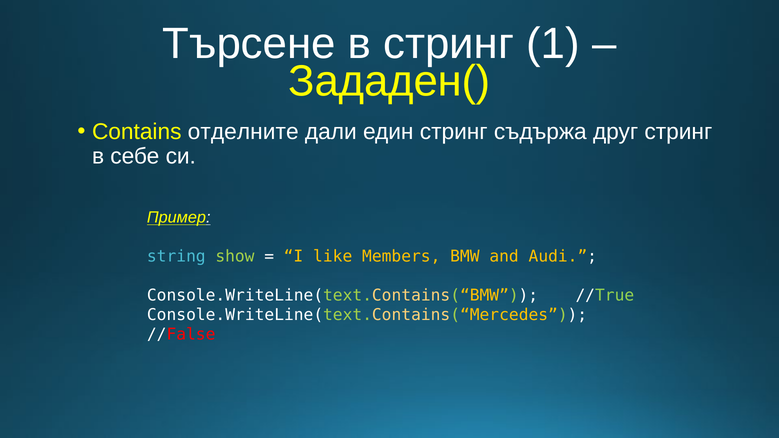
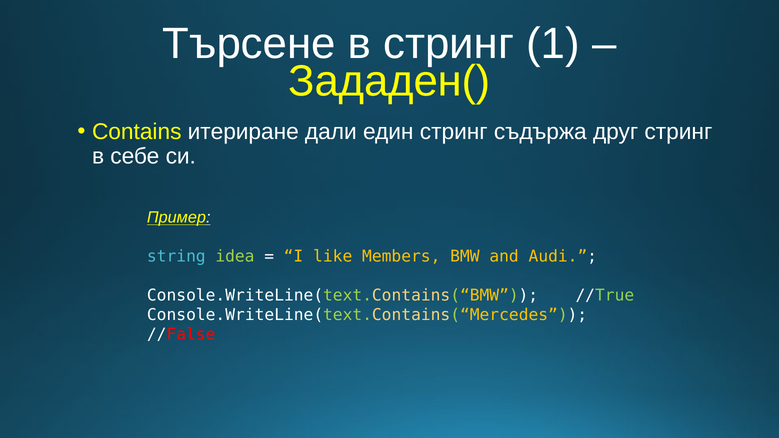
отделните: отделните -> итериране (243, 132)
show: show -> idea (235, 257)
